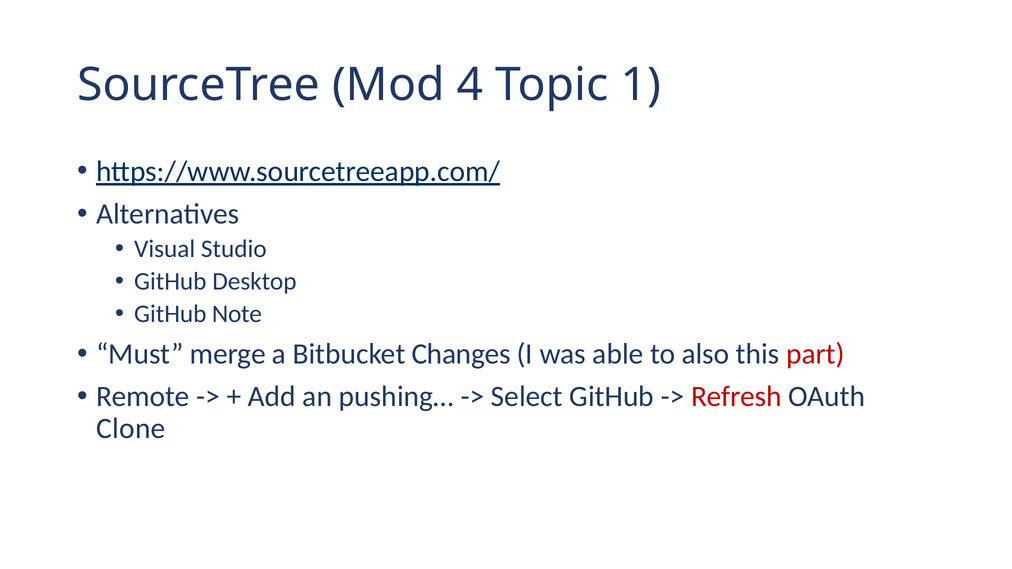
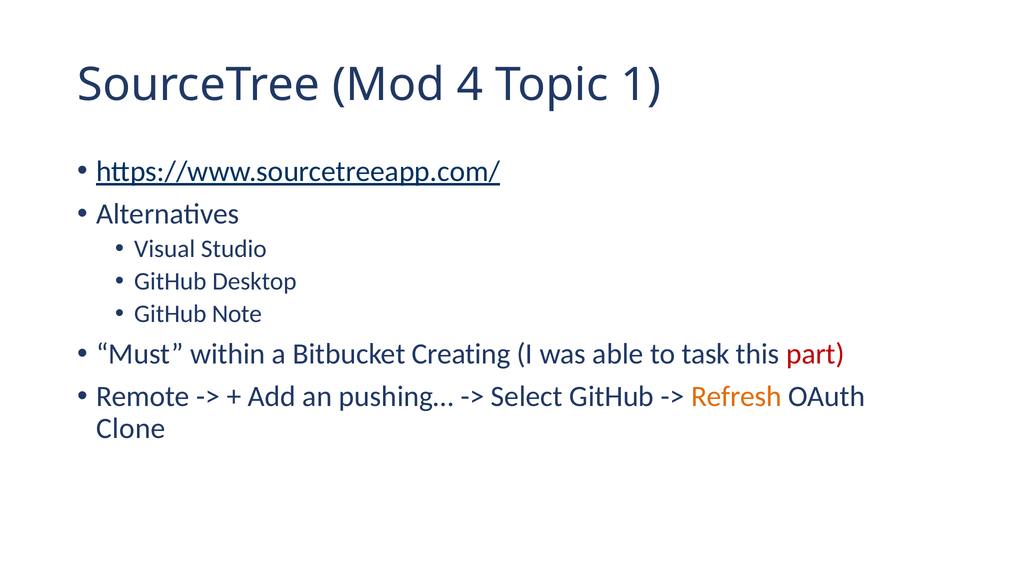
merge: merge -> within (228, 354)
Changes: Changes -> Creating (461, 354)
also: also -> task (706, 354)
Refresh colour: red -> orange (736, 397)
